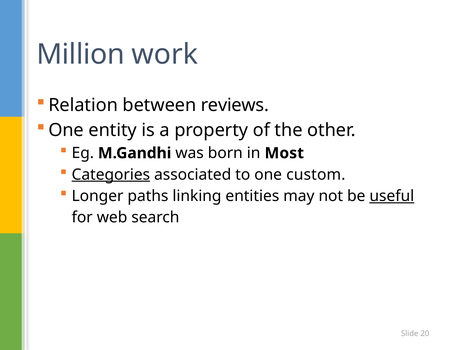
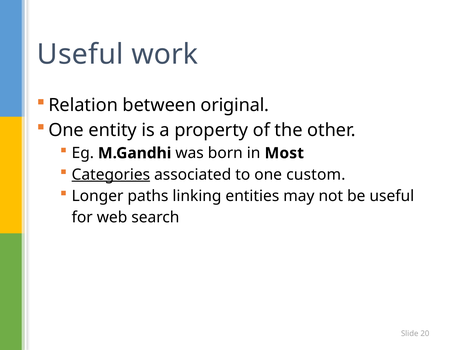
Million: Million -> Useful (80, 54)
reviews: reviews -> original (235, 105)
useful underline: present -> none (392, 196)
